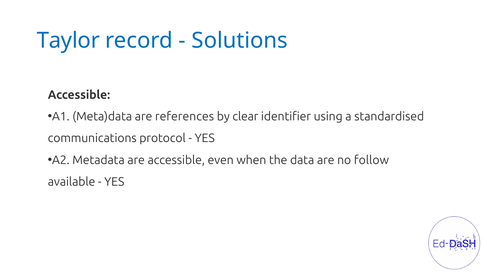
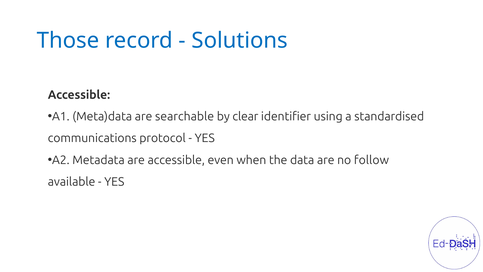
Taylor: Taylor -> Those (68, 41)
references: references -> searchable (185, 116)
